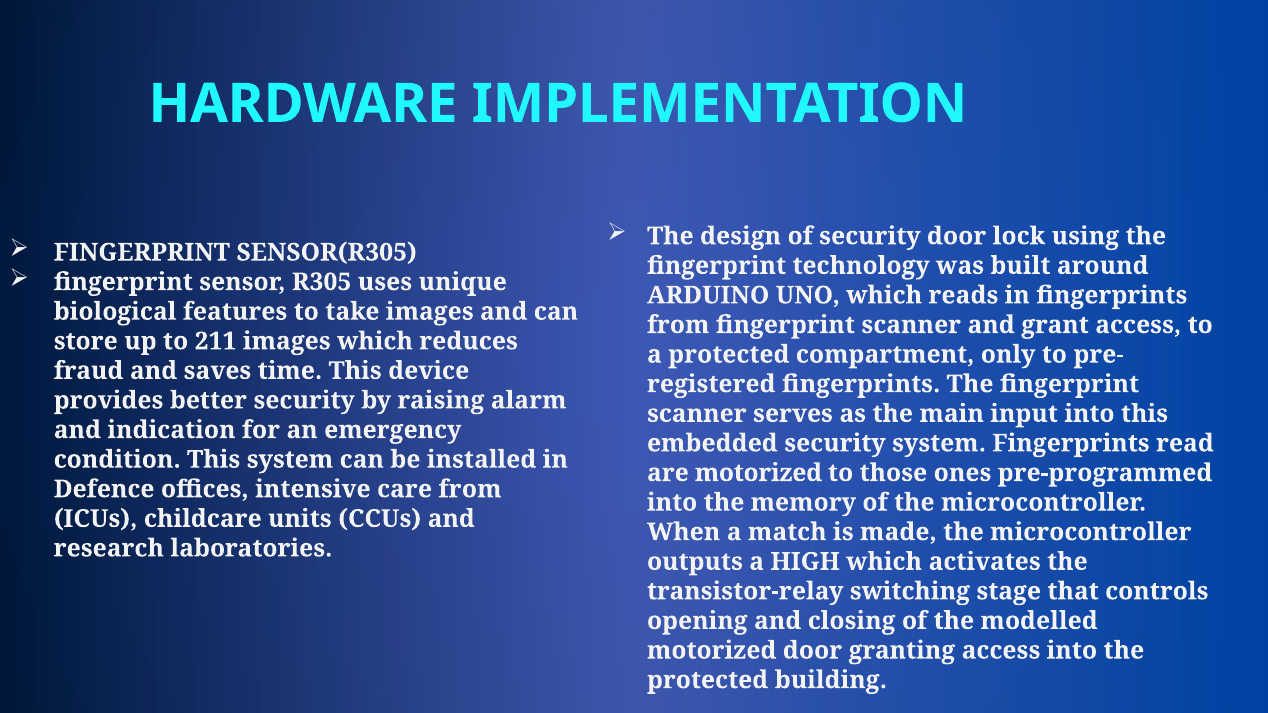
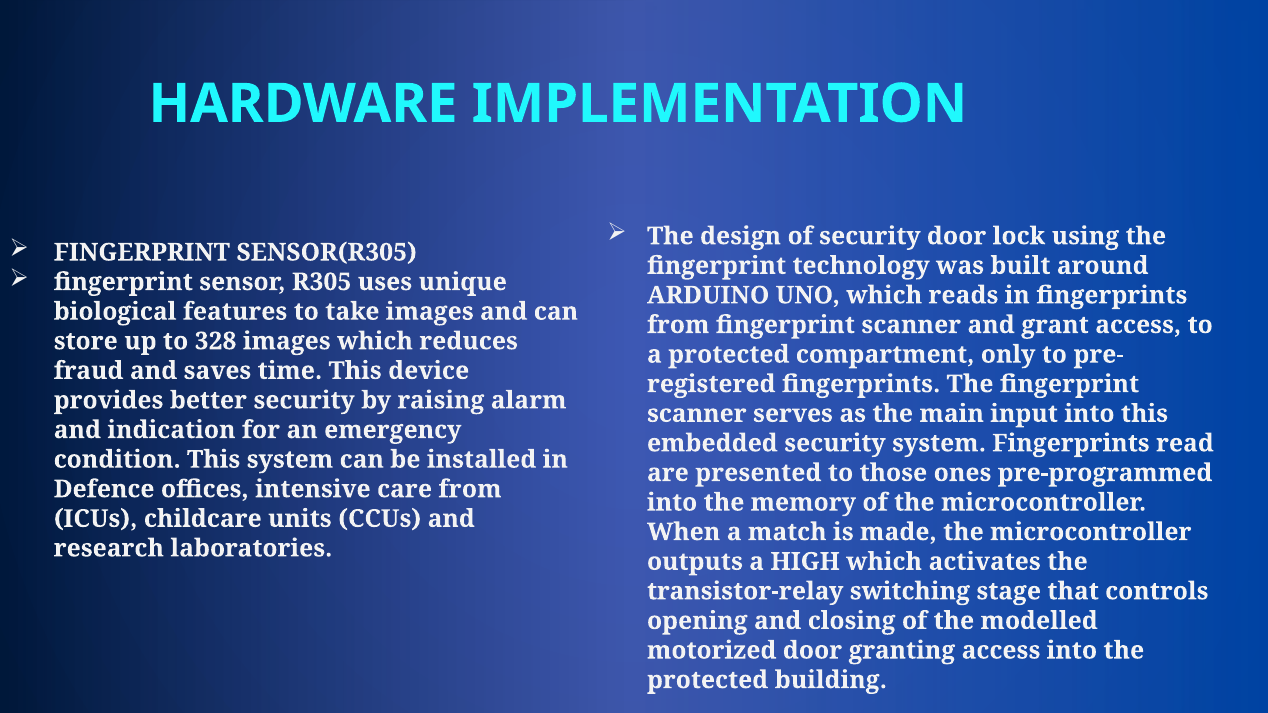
211: 211 -> 328 (216, 341)
are motorized: motorized -> presented (758, 473)
